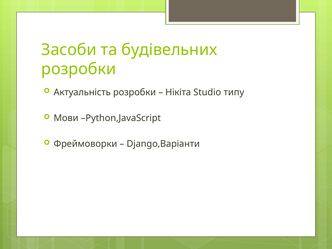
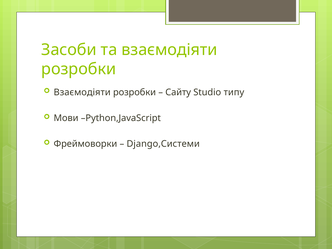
та будiвельних: будiвельних -> взаємодіяти (169, 50)
Актуальність: Актуальність -> Взаємодіяти (82, 92)
Нікіта: Нікіта -> Сайту (178, 92)
Django,Варіанти: Django,Варіанти -> Django,Системи (163, 144)
